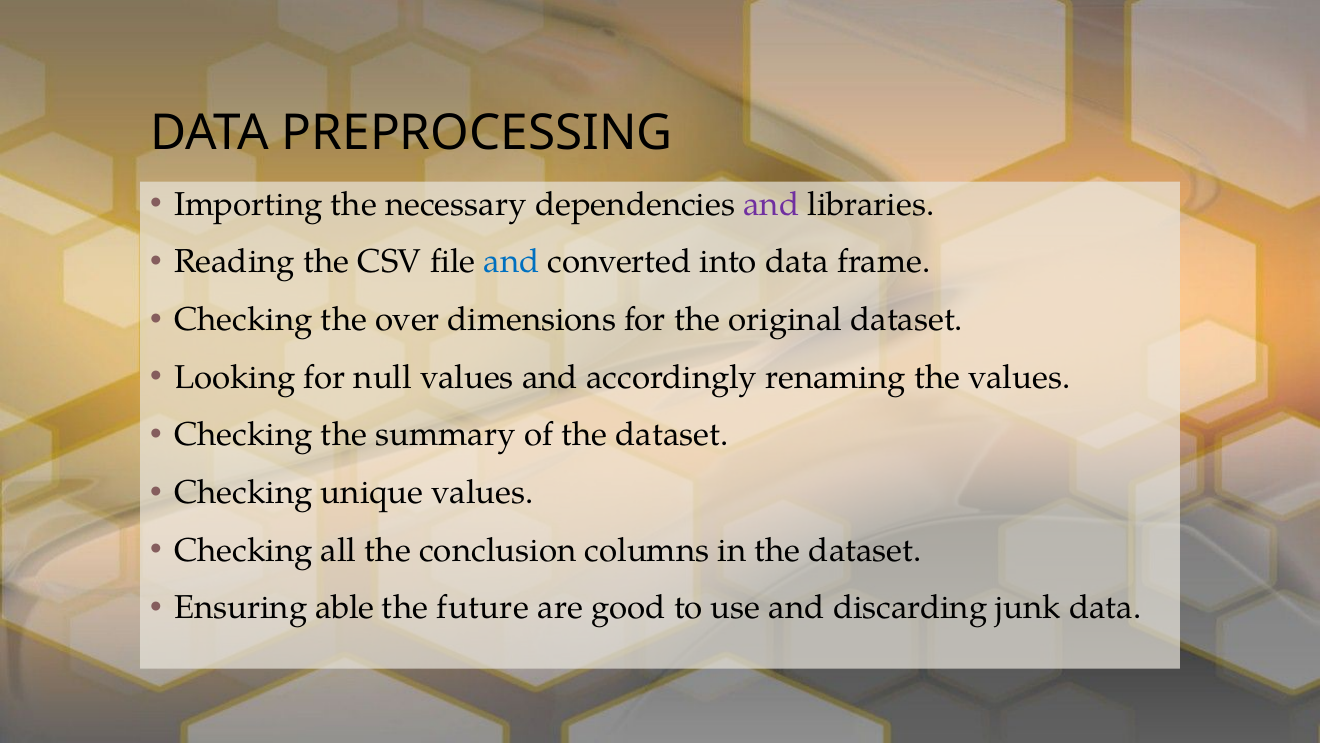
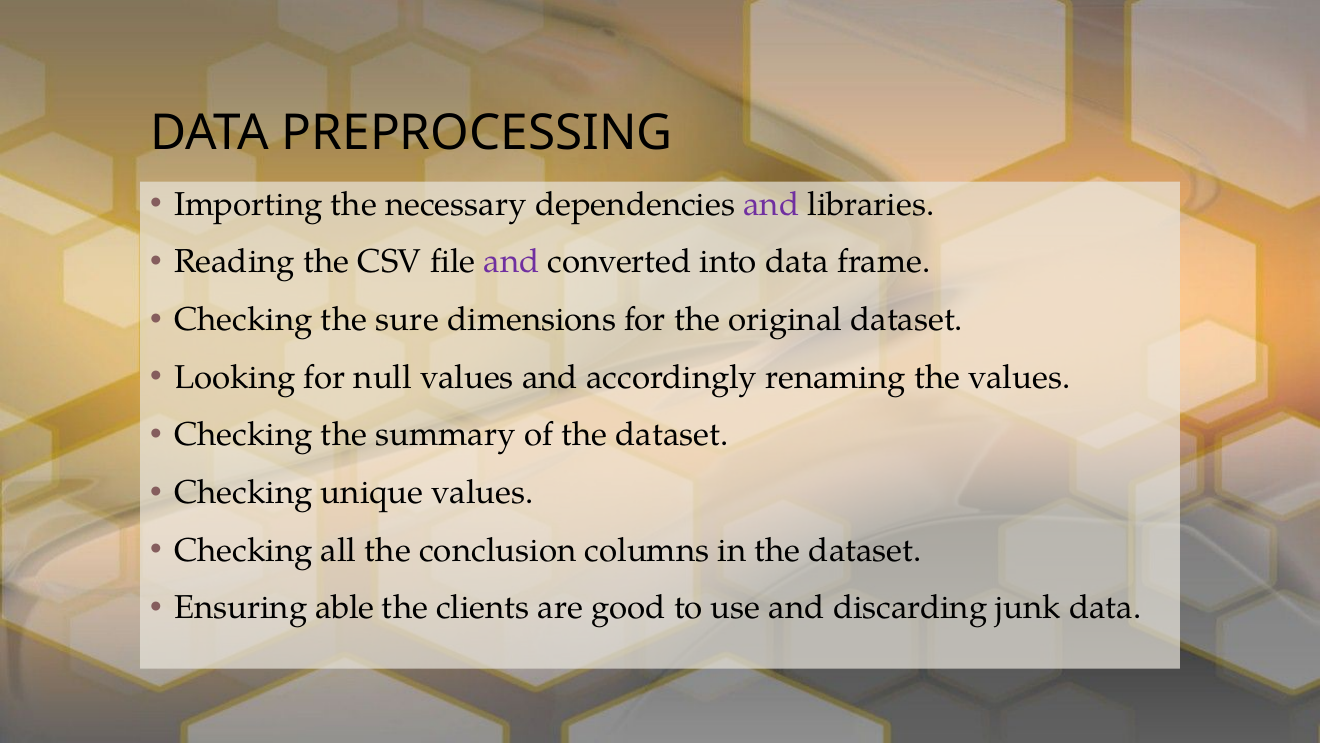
and colour: blue -> purple (512, 262)
over: over -> sure (407, 319)
future: future -> clients (483, 608)
